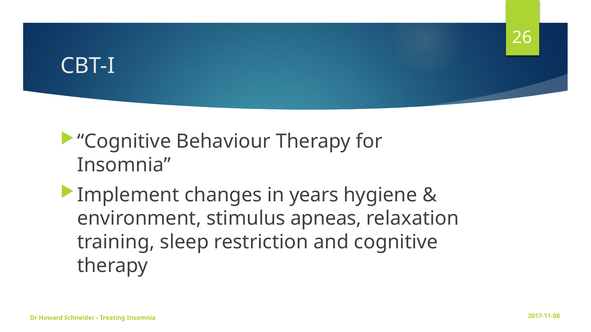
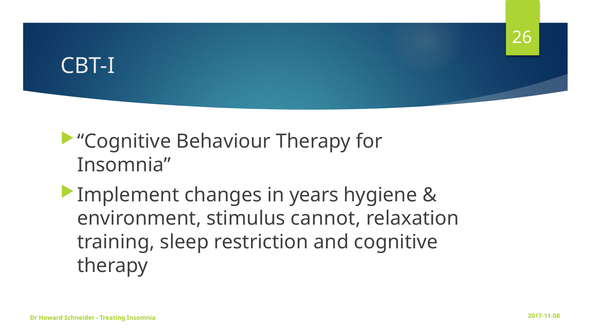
apneas: apneas -> cannot (326, 219)
